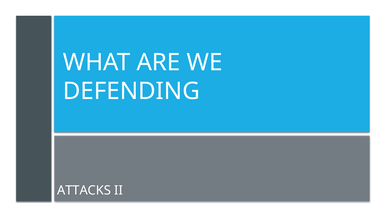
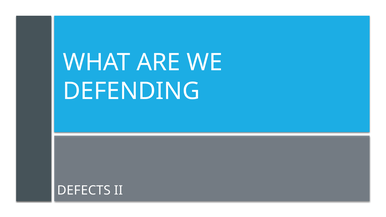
ATTACKS: ATTACKS -> DEFECTS (84, 191)
